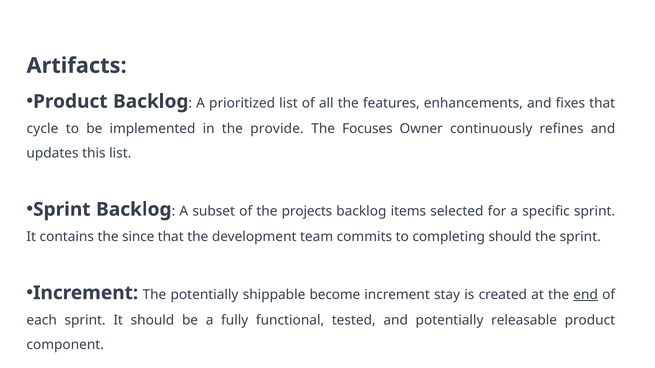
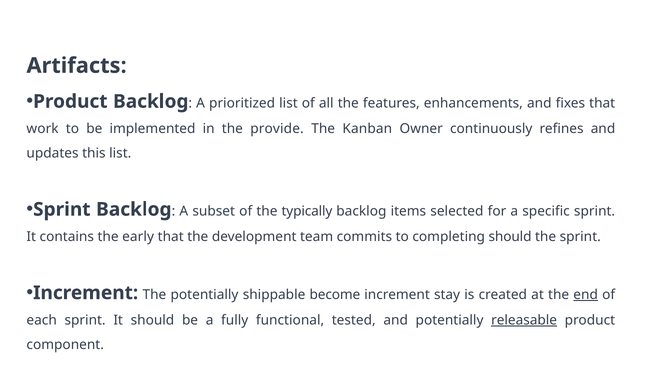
cycle: cycle -> work (43, 129)
Focuses: Focuses -> Kanban (367, 129)
projects: projects -> typically (307, 211)
since: since -> early (138, 237)
releasable underline: none -> present (524, 321)
